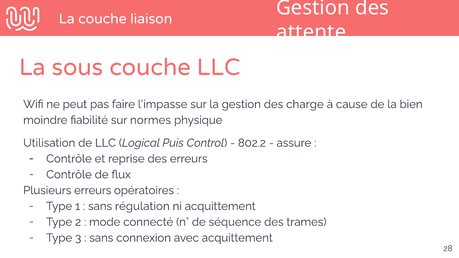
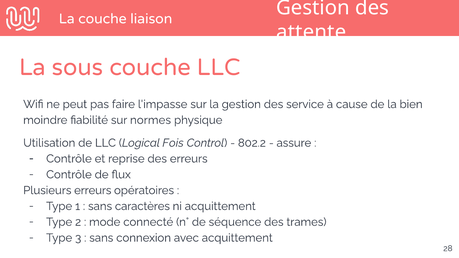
charge: charge -> service (305, 104)
Puis: Puis -> Fois (173, 143)
régulation: régulation -> caractères (142, 206)
